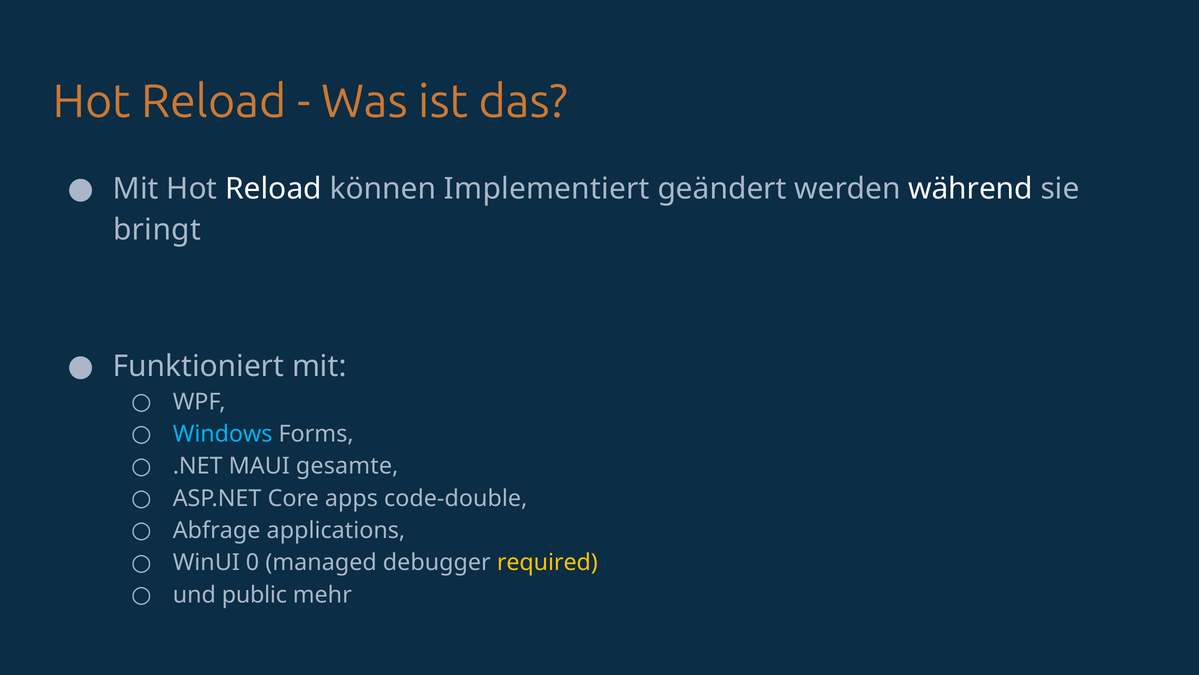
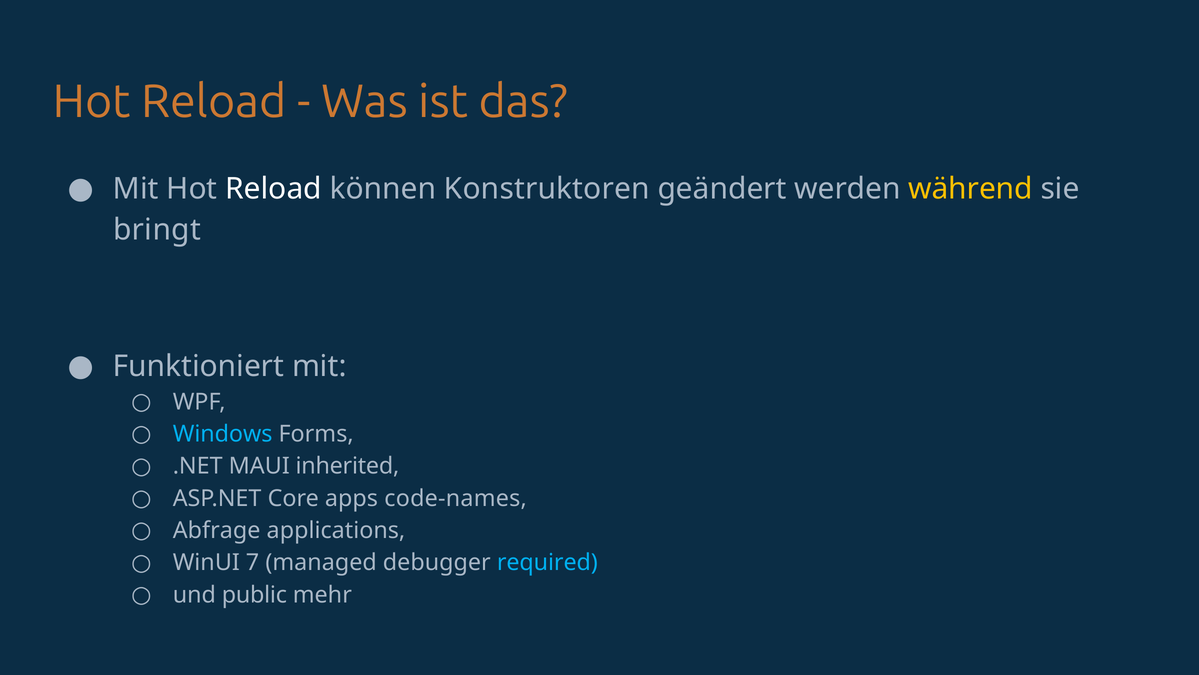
Implementiert: Implementiert -> Konstruktoren (547, 189)
während colour: white -> yellow (970, 189)
gesamte: gesamte -> inherited (347, 466)
code-double: code-double -> code-names (456, 498)
0: 0 -> 7 (253, 562)
required colour: yellow -> light blue (547, 562)
